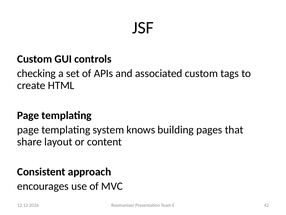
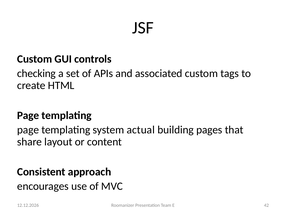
knows: knows -> actual (141, 129)
